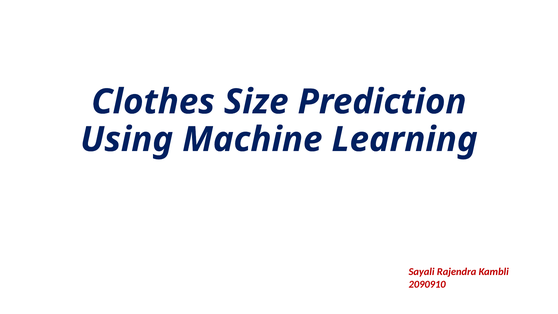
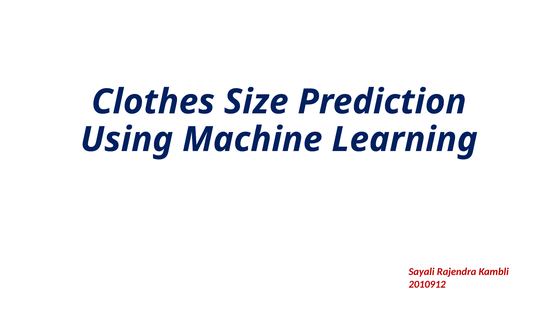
2090910: 2090910 -> 2010912 (427, 284)
